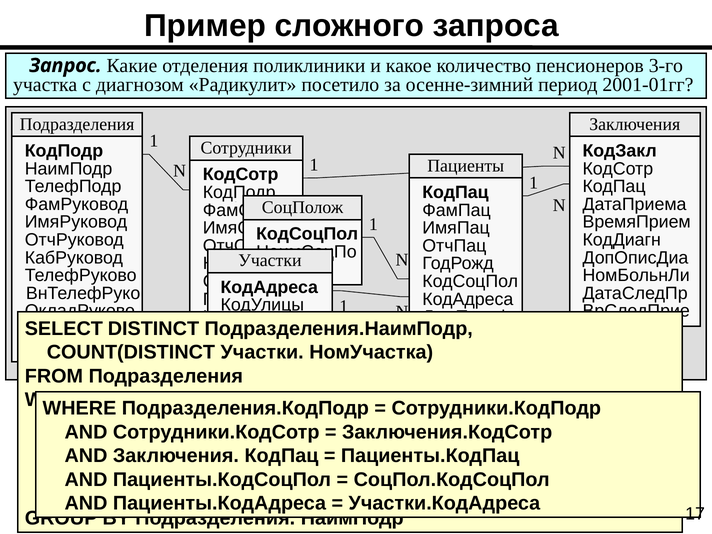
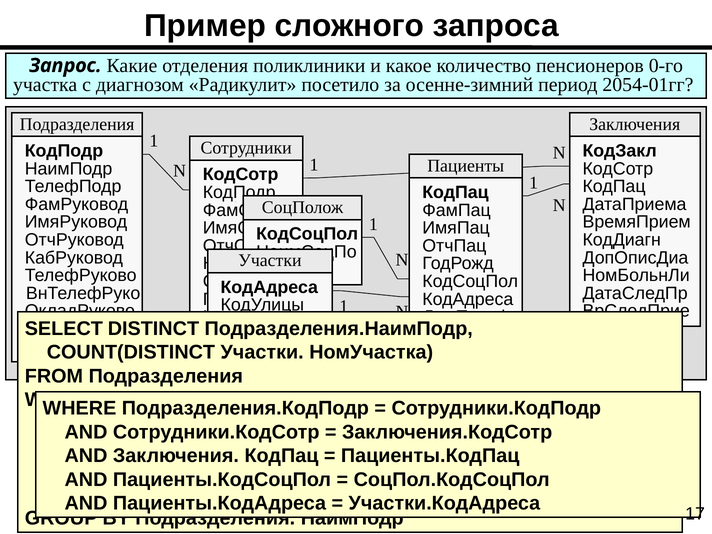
3-го: 3-го -> 0-го (666, 66)
2001-01гг: 2001-01гг -> 2054-01гг (648, 85)
